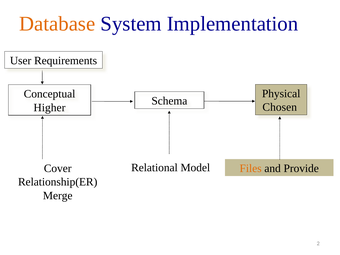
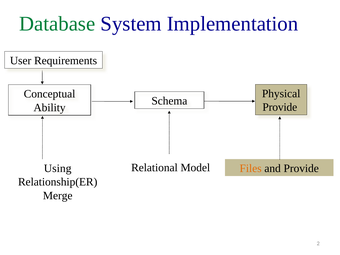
Database colour: orange -> green (57, 24)
Chosen: Chosen -> Provide (280, 107)
Higher: Higher -> Ability (50, 108)
Cover: Cover -> Using (58, 168)
